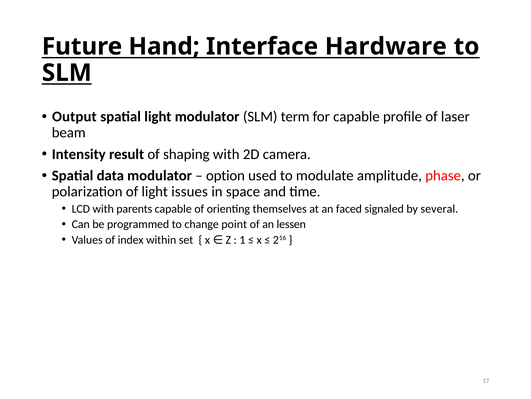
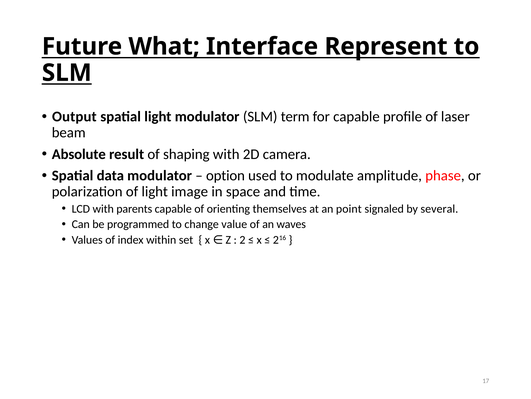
Hand: Hand -> What (164, 46)
Hardware: Hardware -> Represent (386, 46)
Intensity: Intensity -> Absolute (79, 154)
issues: issues -> image (190, 191)
faced: faced -> point (349, 208)
point: point -> value (234, 224)
lessen: lessen -> waves (291, 224)
1: 1 -> 2 (242, 239)
